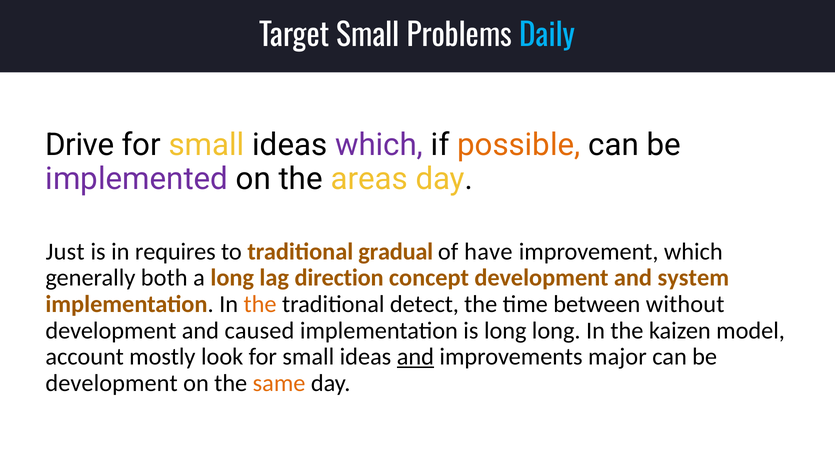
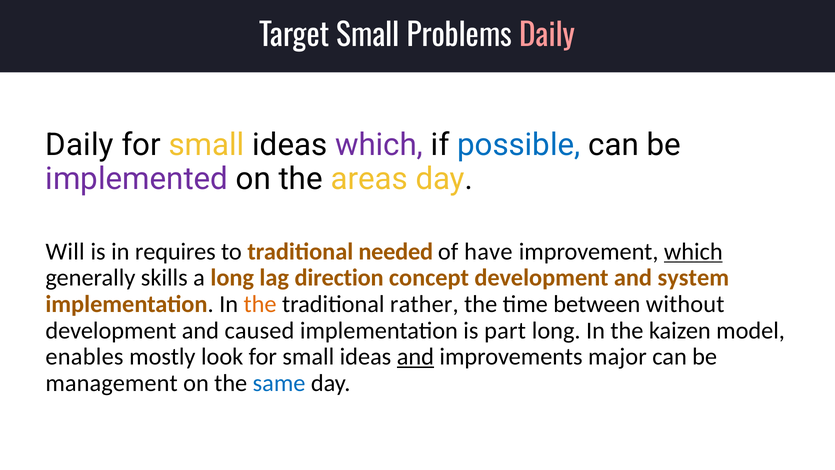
Daily colour: light blue -> pink (547, 36)
Drive: Drive -> Daily (80, 145)
possible colour: orange -> blue (519, 145)
Just: Just -> Will (65, 251)
gradual: gradual -> needed (396, 251)
which underline: none -> present (693, 251)
both: both -> skills (164, 278)
detect: detect -> rather (424, 304)
is long: long -> part (505, 330)
account: account -> enables (84, 357)
development: development -> management (112, 383)
same colour: orange -> blue (279, 383)
